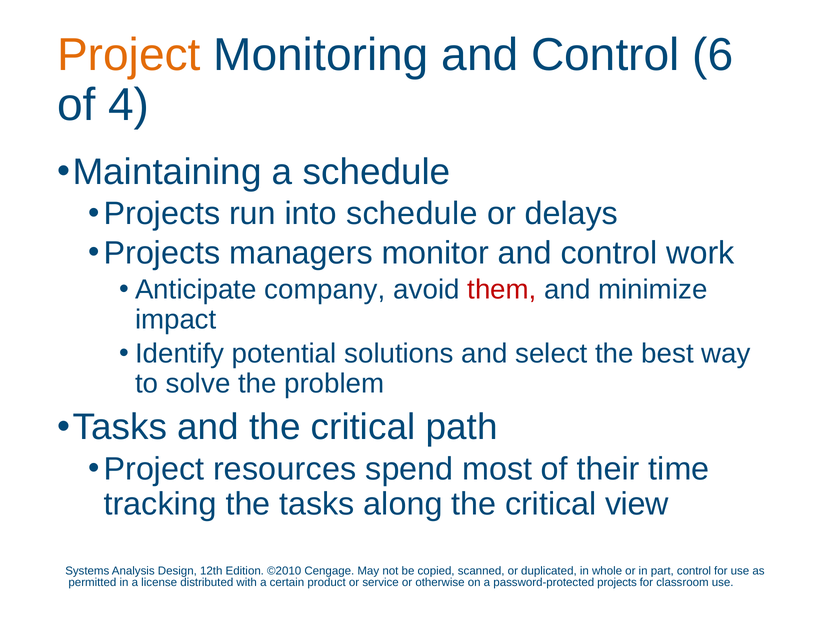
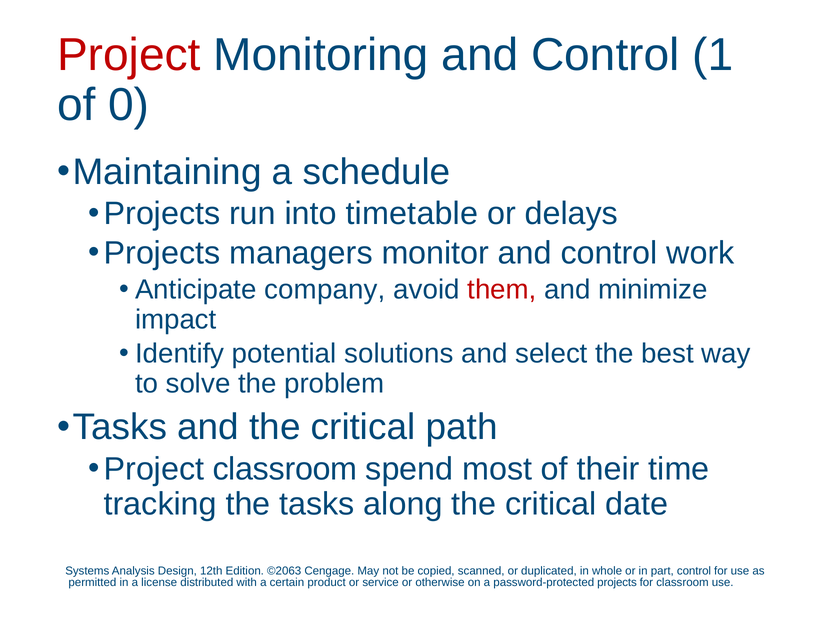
Project colour: orange -> red (129, 55)
6: 6 -> 1 (713, 55)
4: 4 -> 0 (129, 105)
into schedule: schedule -> timetable (412, 214)
Project resources: resources -> classroom (285, 469)
view: view -> date (637, 504)
©2010: ©2010 -> ©2063 (284, 571)
